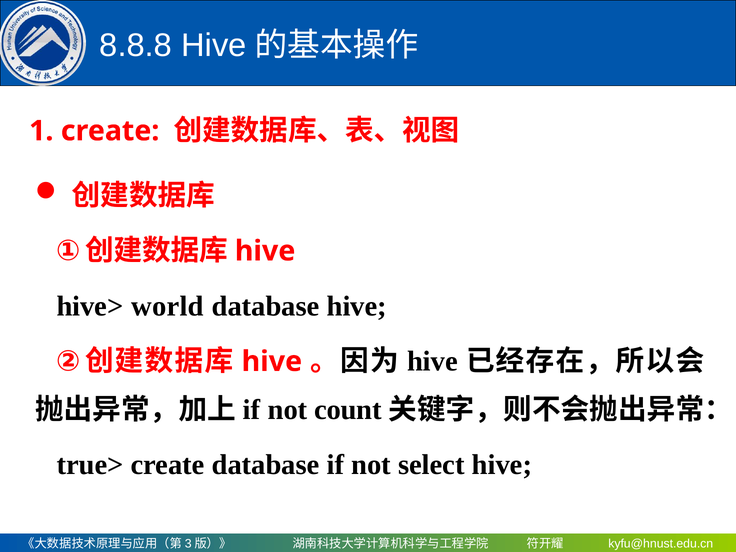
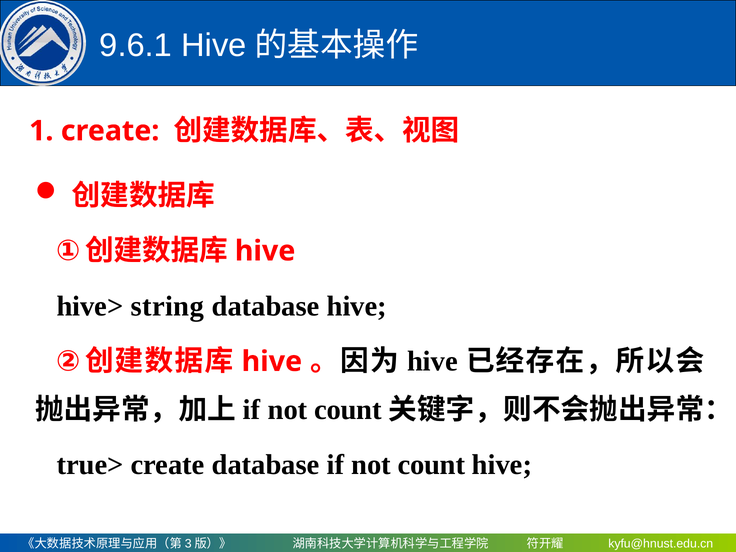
8.8.8: 8.8.8 -> 9.6.1 (136, 45)
world: world -> string (167, 306)
database if not select: select -> count (432, 465)
